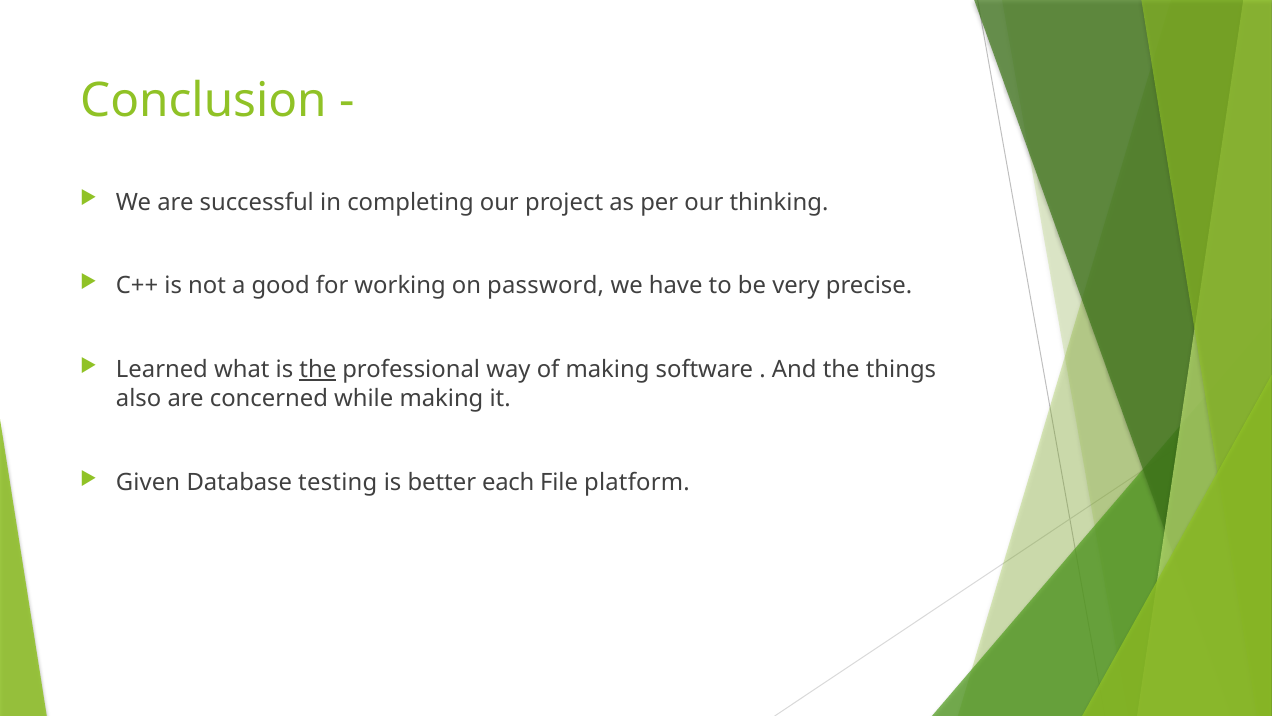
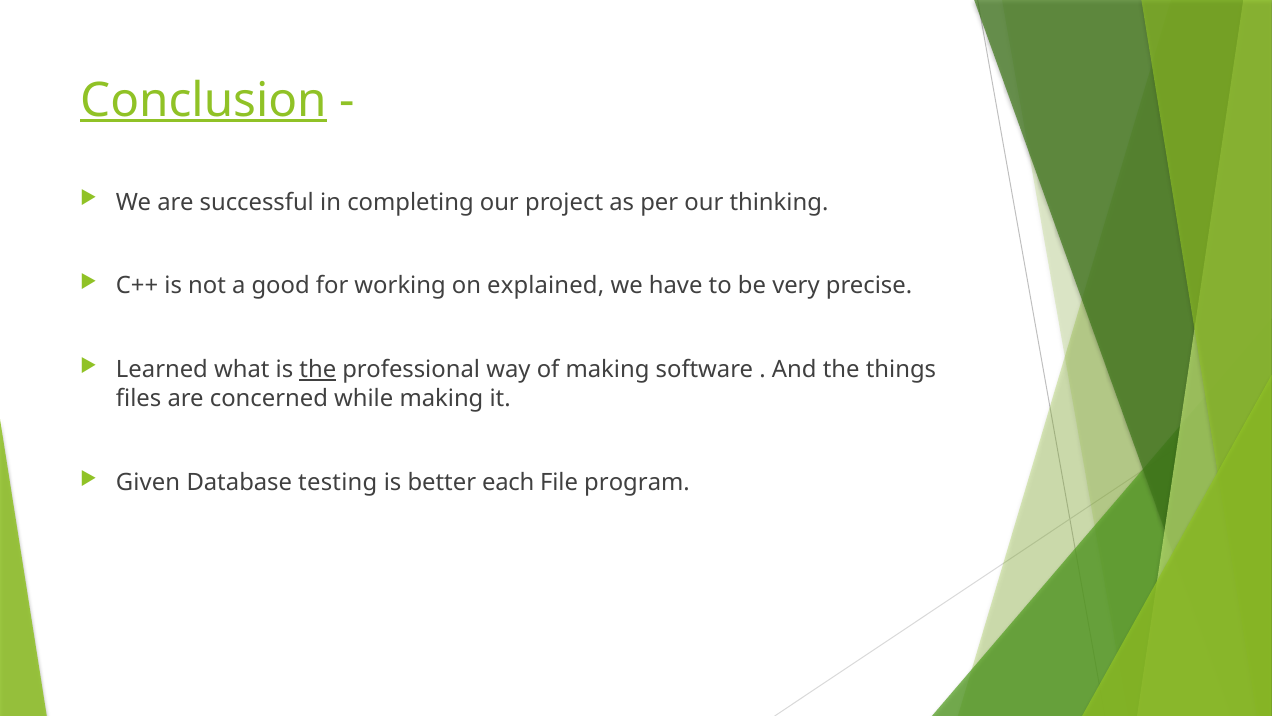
Conclusion underline: none -> present (203, 100)
password: password -> explained (546, 286)
also: also -> files (139, 398)
platform: platform -> program (637, 482)
